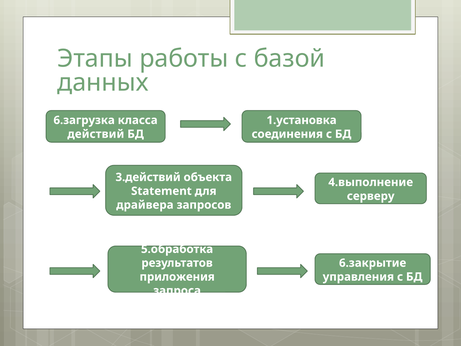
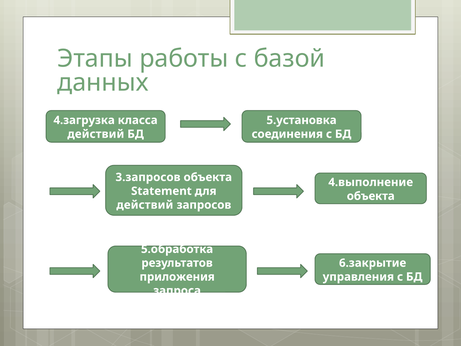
6.загрузка: 6.загрузка -> 4.загрузка (84, 120)
1.установка: 1.установка -> 5.установка (302, 120)
3.действий: 3.действий -> 3.запросов (148, 177)
серверу: серверу -> объекта (371, 196)
драйвера: драйвера -> действий (145, 205)
